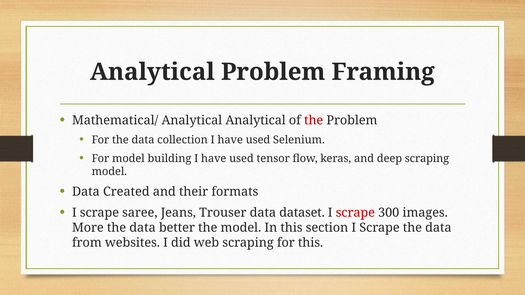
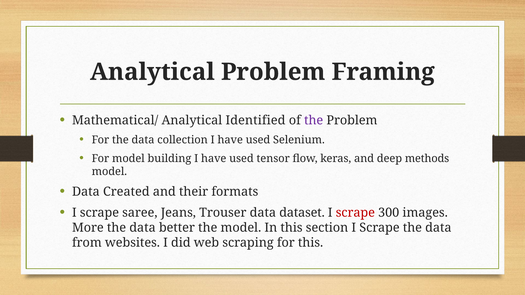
Analytical Analytical: Analytical -> Identified (255, 121)
the colour: red -> purple (314, 121)
deep scraping: scraping -> methods (427, 159)
